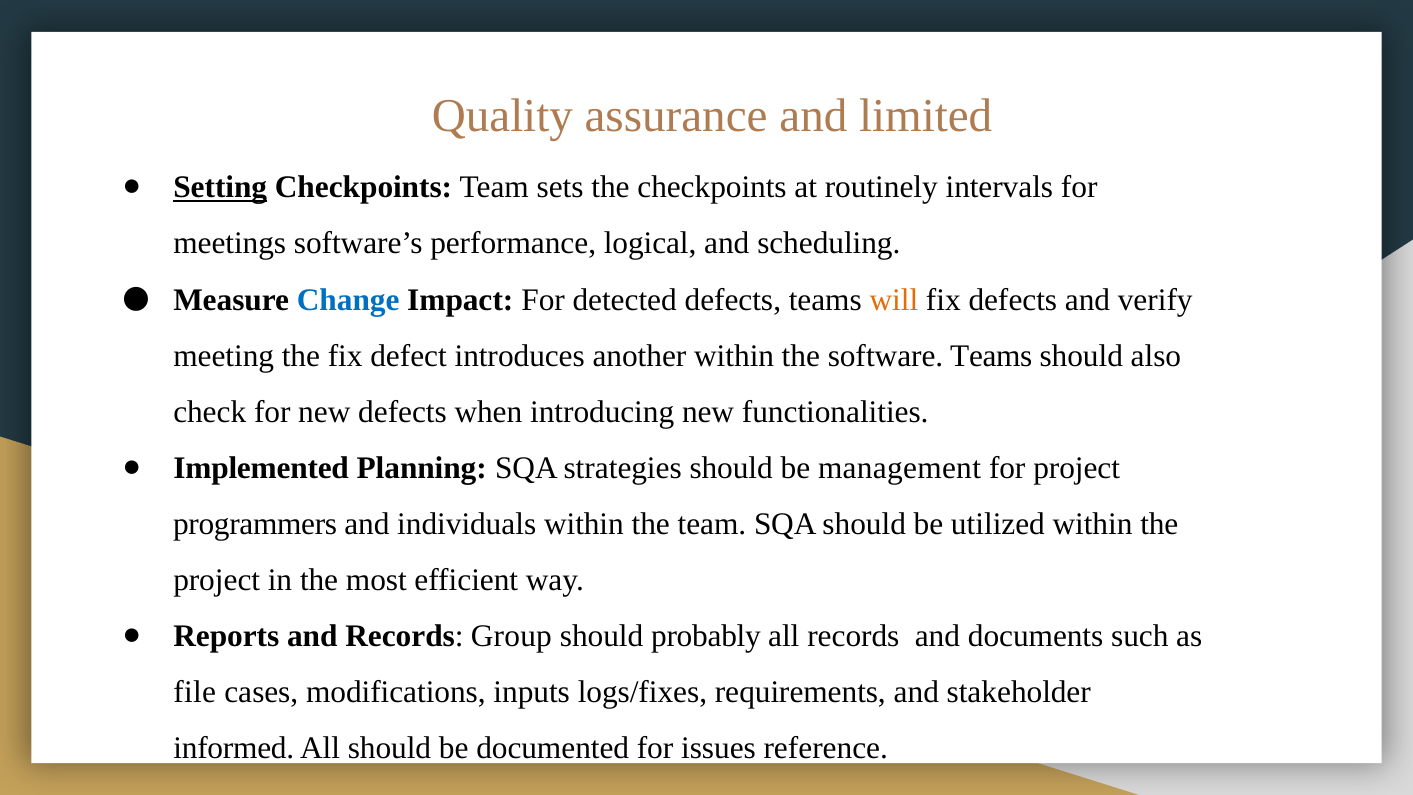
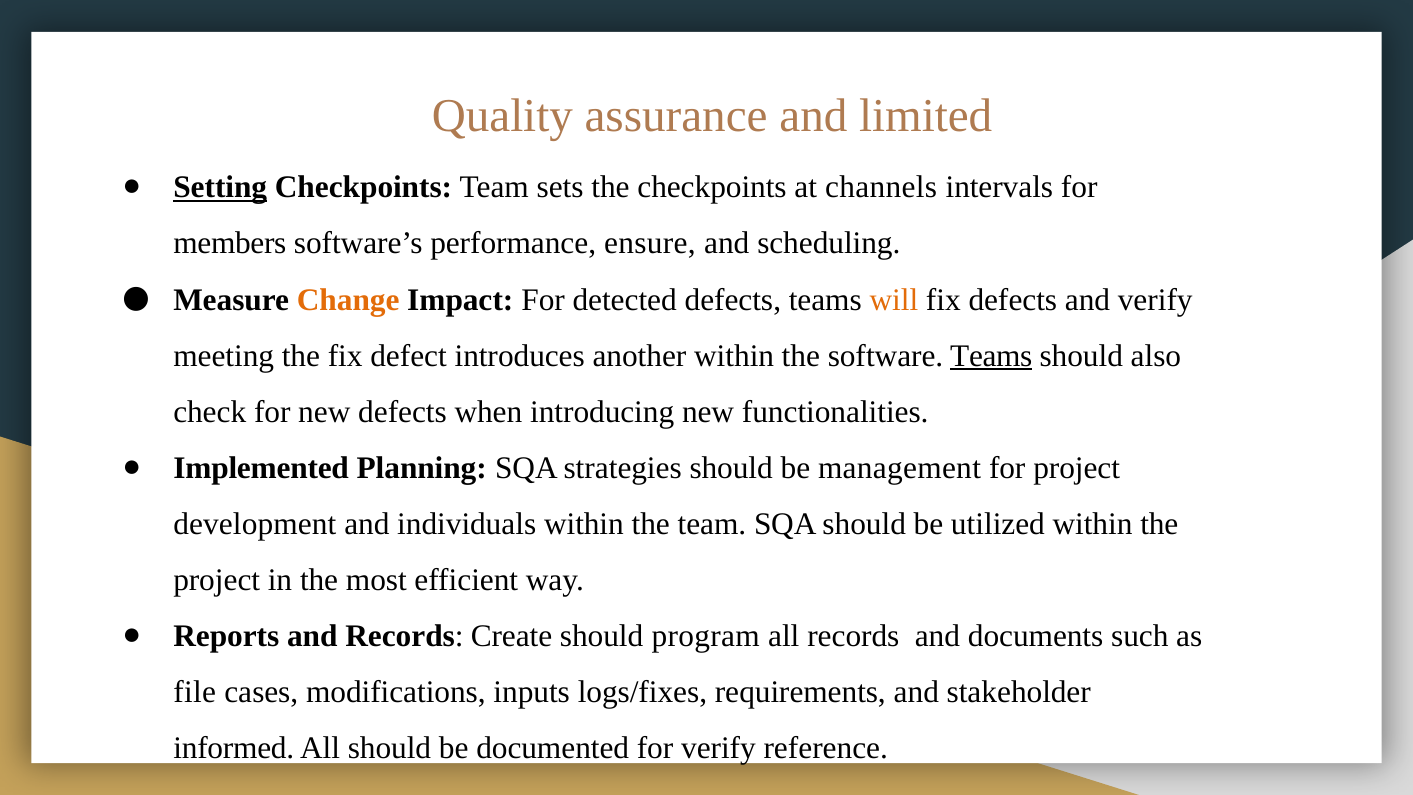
routinely: routinely -> channels (881, 187)
meetings: meetings -> members (230, 244)
logical: logical -> ensure (650, 244)
Change colour: blue -> orange (348, 300)
Teams underline: none -> present (991, 356)
programmers: programmers -> development (255, 524)
Group: Group -> Create (511, 636)
probably: probably -> program (706, 636)
for issues: issues -> verify (718, 748)
